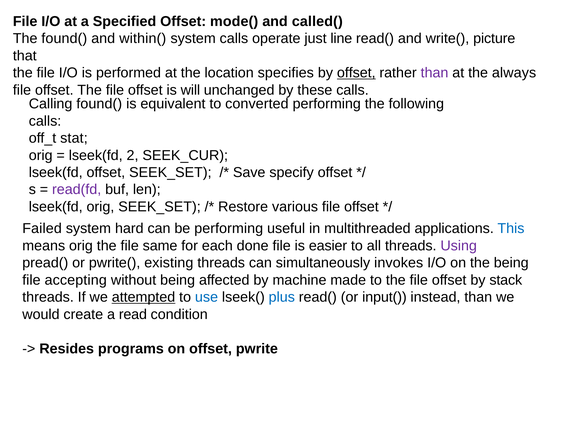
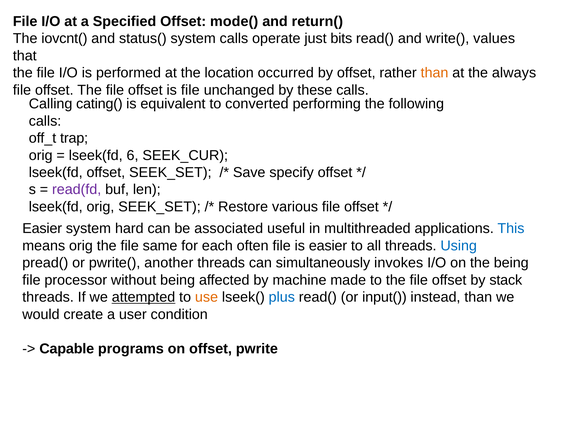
called(: called( -> return( (317, 21)
The found(: found( -> iovcnt( (64, 38)
within(: within( -> status( (143, 38)
line: line -> bits (341, 38)
picture: picture -> values (494, 38)
specifies: specifies -> occurred (286, 73)
offset underline: present -> none (356, 73)
than colour: purple -> orange (435, 73)
is will: will -> file (190, 90)
Calling found(: found( -> cating( (99, 104)
stat: stat -> trap (74, 138)
2: 2 -> 6 (133, 155)
Failed: Failed -> Easier (42, 228)
be performing: performing -> associated (229, 228)
done: done -> often (253, 245)
Using colour: purple -> blue (459, 245)
existing: existing -> another (169, 262)
accepting: accepting -> processor (76, 280)
use colour: blue -> orange (207, 297)
read: read -> user (133, 314)
Resides: Resides -> Capable (67, 348)
